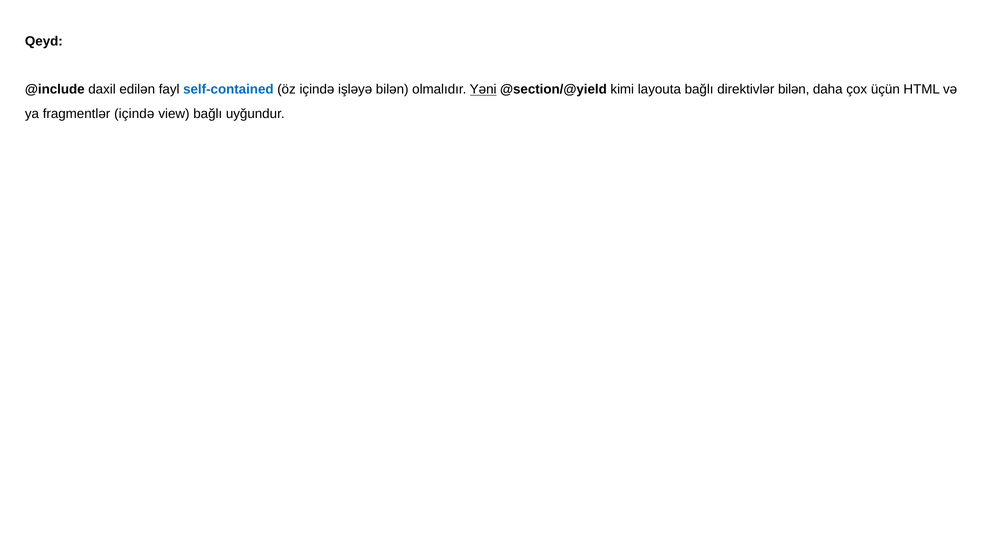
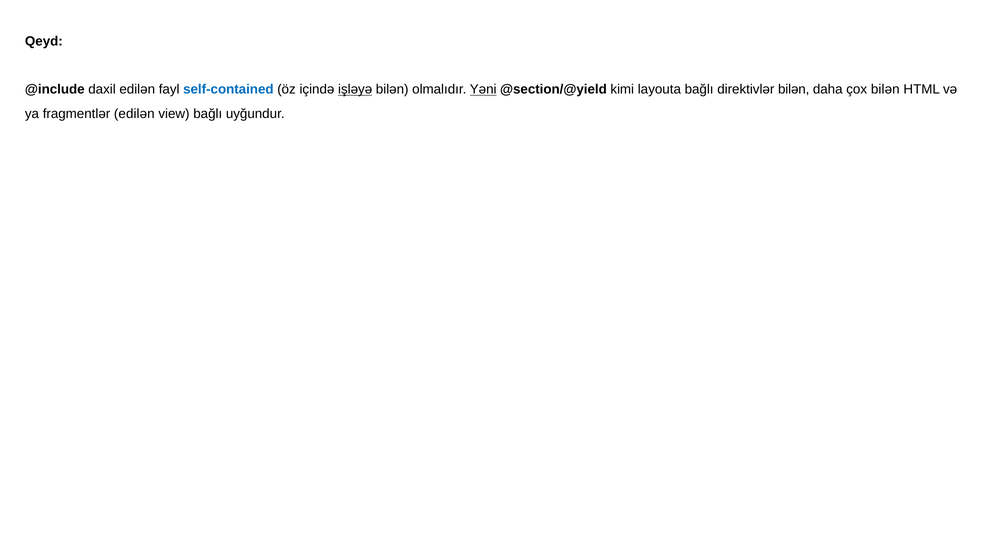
işləyə underline: none -> present (355, 89)
çox üçün: üçün -> bilən (885, 89)
fragmentlər içində: içində -> edilən (134, 114)
